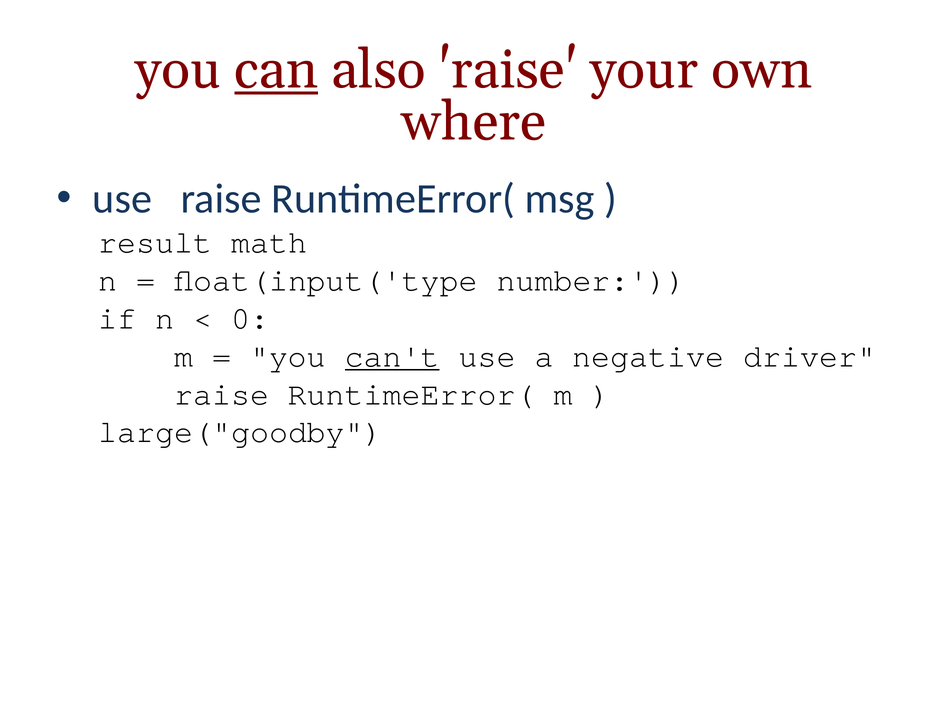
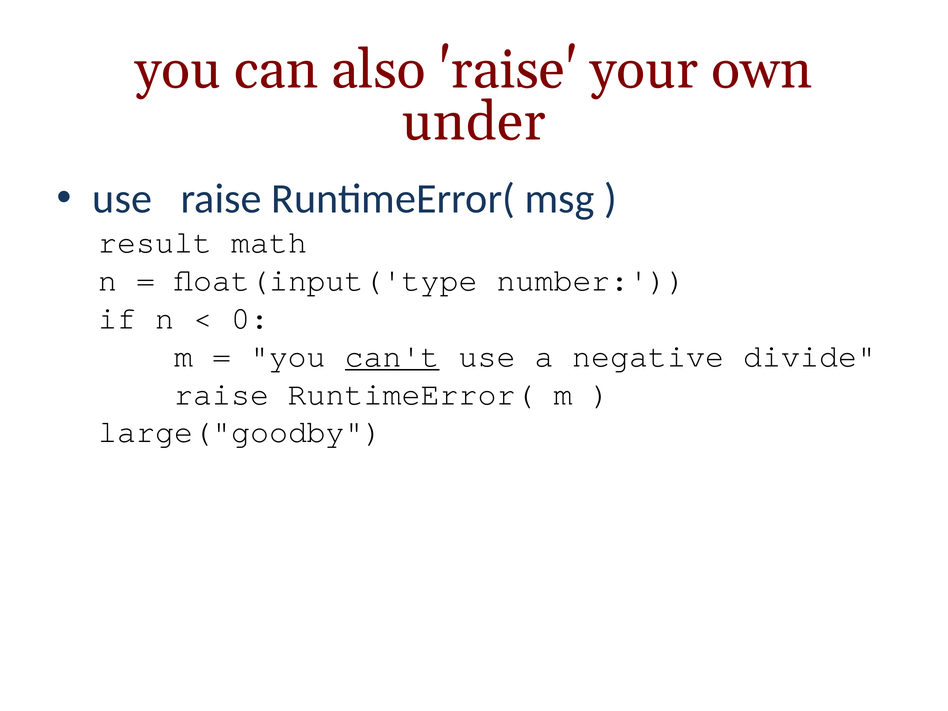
can underline: present -> none (276, 70)
where: where -> under (474, 122)
driver: driver -> divide (810, 356)
